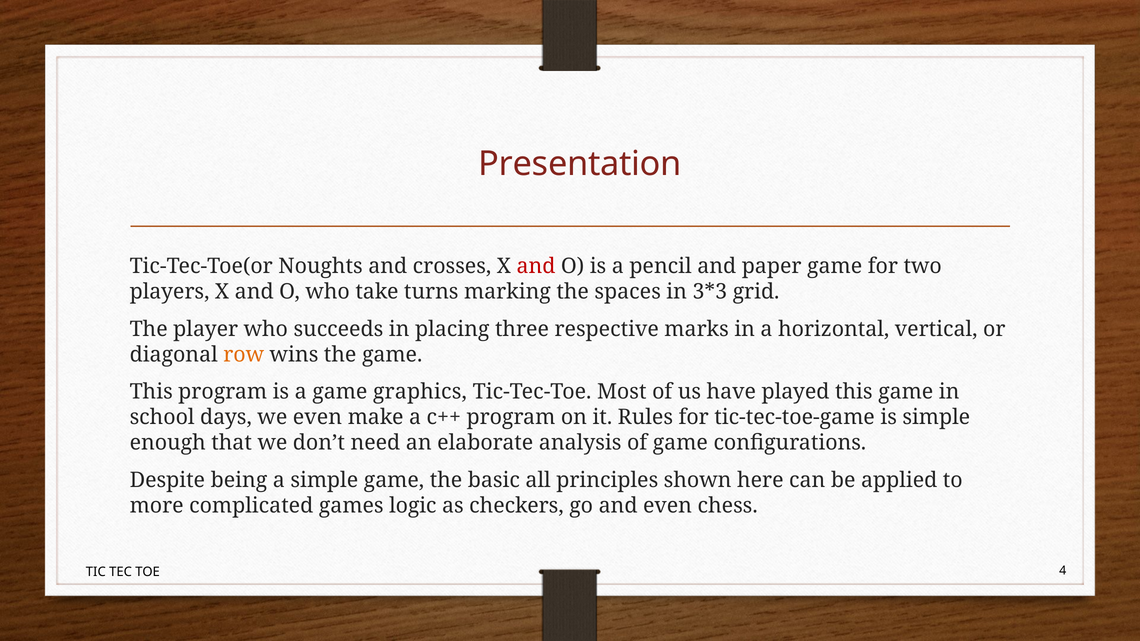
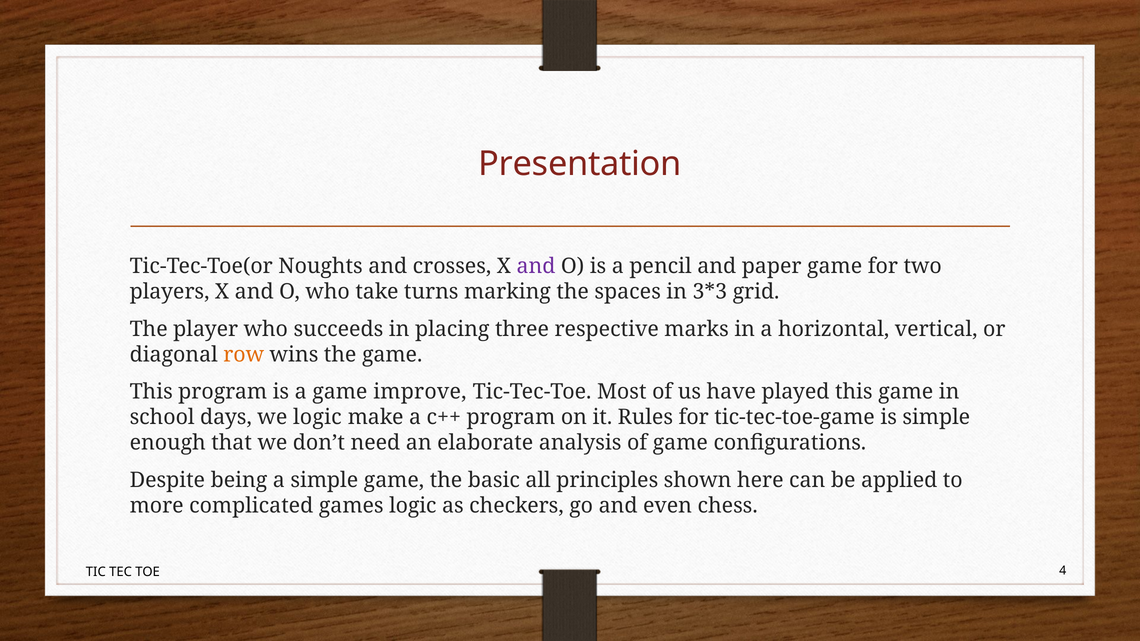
and colour: red -> purple (536, 266)
graphics: graphics -> improve (420, 392)
we even: even -> logic (317, 417)
